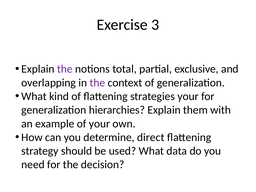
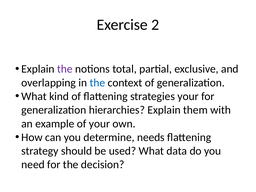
3: 3 -> 2 (155, 25)
the colour: purple -> blue (97, 83)
direct: direct -> needs (151, 137)
